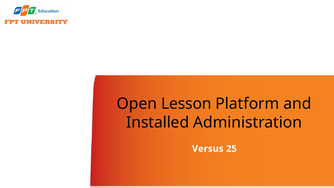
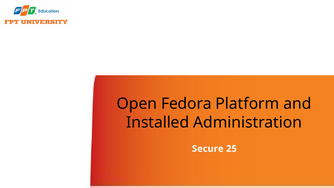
Lesson: Lesson -> Fedora (186, 104)
Versus: Versus -> Secure (208, 149)
